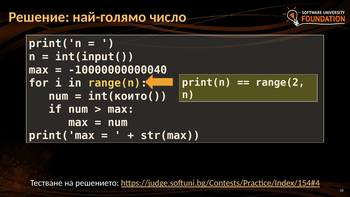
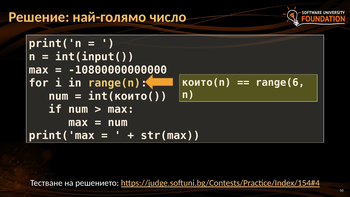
-10000000000040: -10000000000040 -> -10800000000000 (118, 70)
print(n: print(n -> които(n (206, 82)
range(2: range(2 -> range(6 (280, 82)
